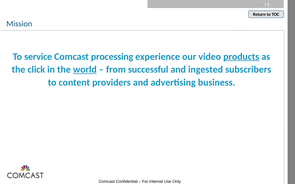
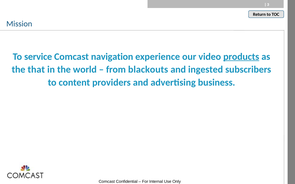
processing: processing -> navigation (112, 57)
click: click -> that (36, 70)
world underline: present -> none (85, 70)
successful: successful -> blackouts (148, 70)
